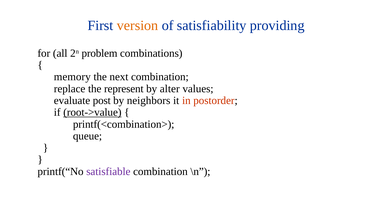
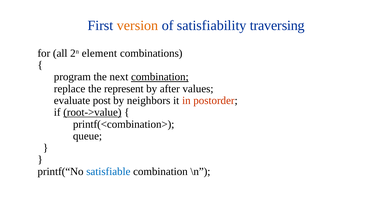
providing: providing -> traversing (277, 26)
problem: problem -> element (99, 53)
memory: memory -> program (72, 77)
combination underline: none -> present (160, 77)
alter: alter -> after (170, 89)
satisfiable colour: purple -> blue (108, 171)
